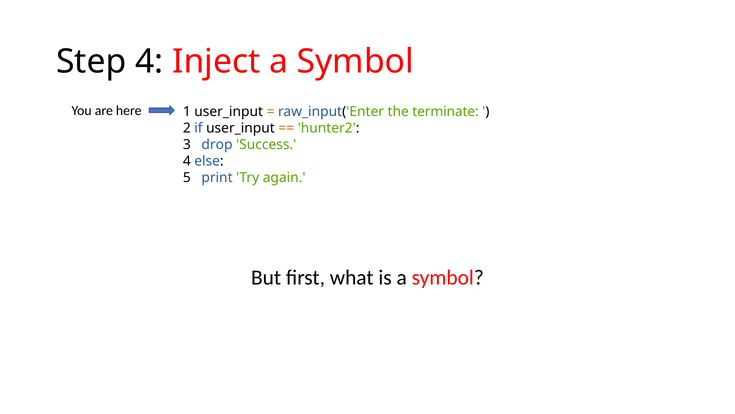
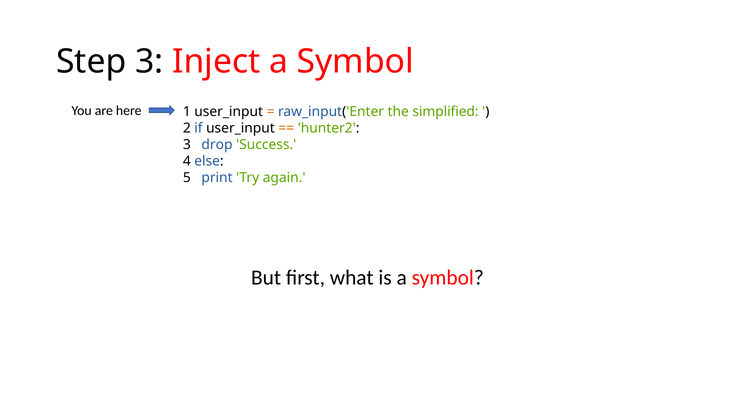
Step 4: 4 -> 3 (149, 62)
terminate: terminate -> simplified (446, 112)
